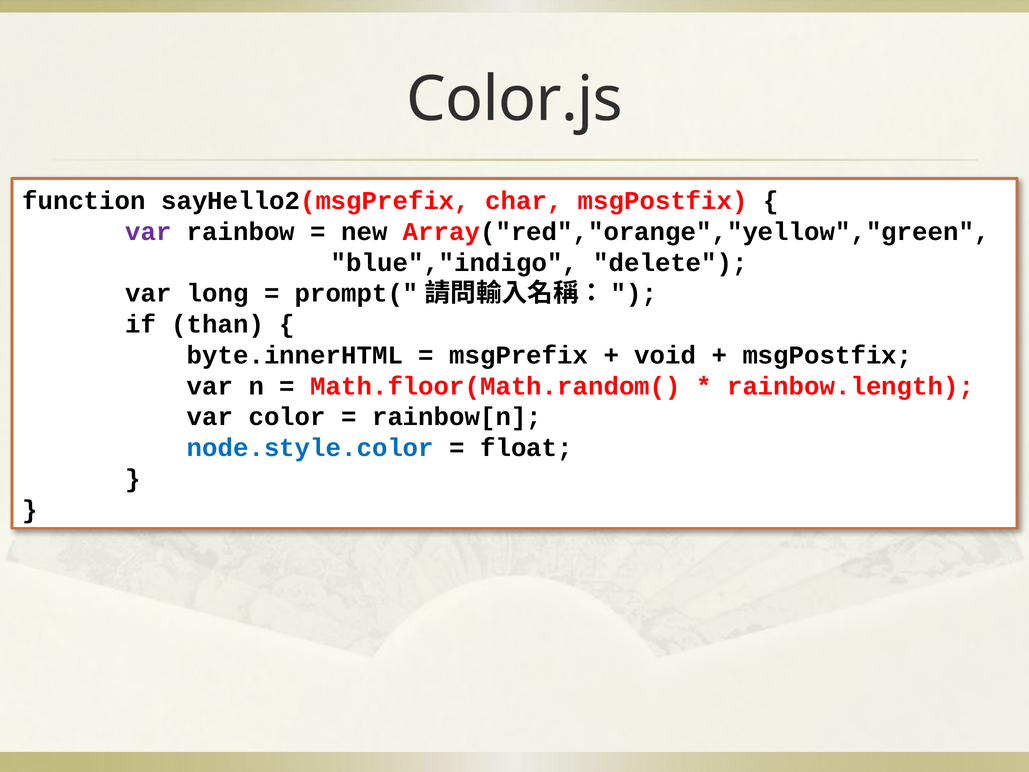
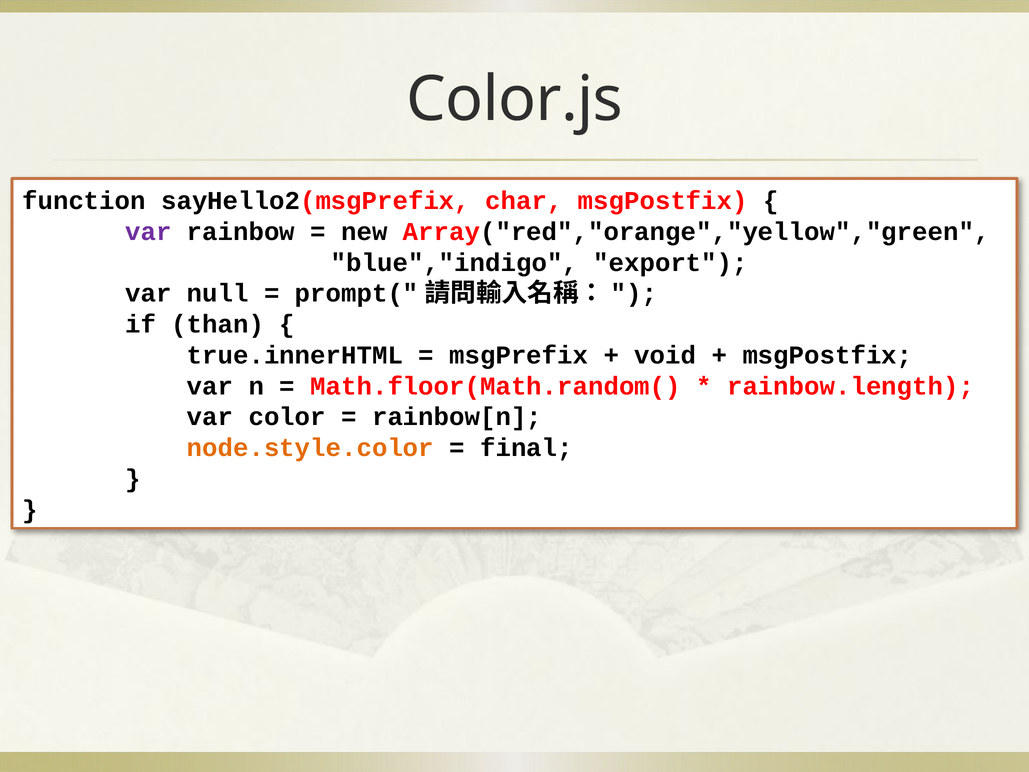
delete: delete -> export (671, 262)
long: long -> null (218, 293)
byte.innerHTML: byte.innerHTML -> true.innerHTML (295, 355)
node.style.color colour: blue -> orange (310, 448)
float: float -> final (526, 448)
